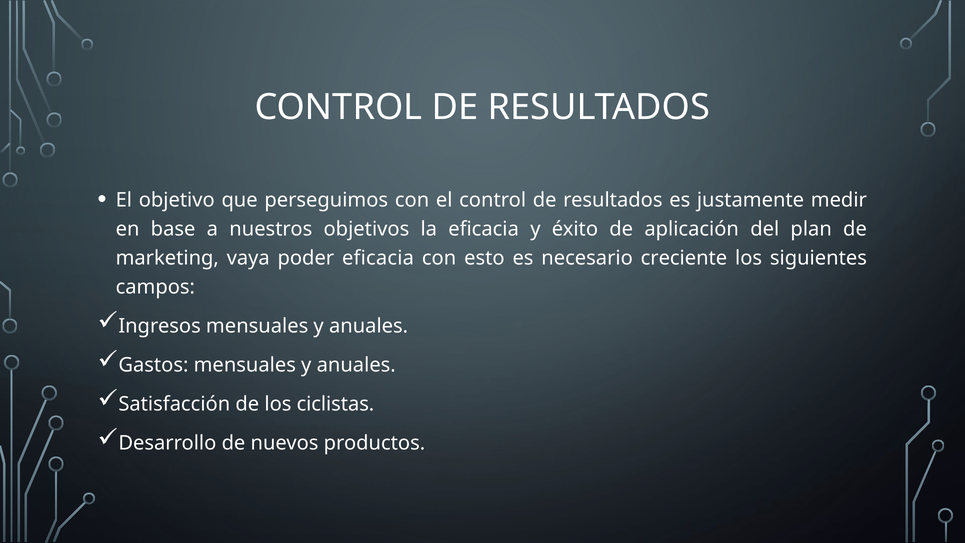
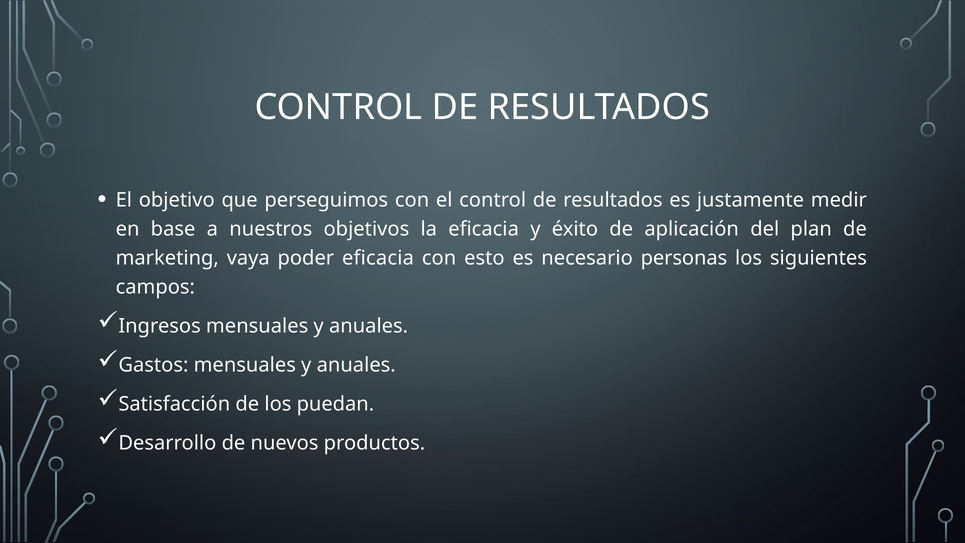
creciente: creciente -> personas (684, 258)
ciclistas: ciclistas -> puedan (335, 404)
